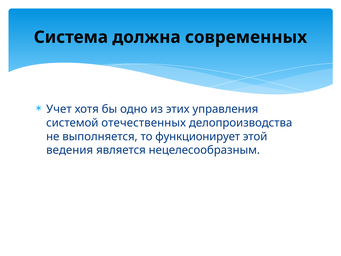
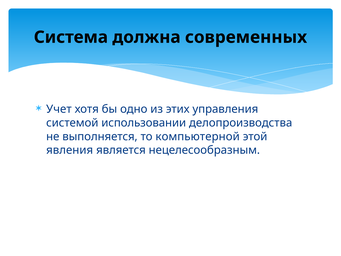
отечественных: отечественных -> использовании (144, 123)
функционирует: функционирует -> компьютерной (198, 136)
ведения: ведения -> явления (70, 150)
